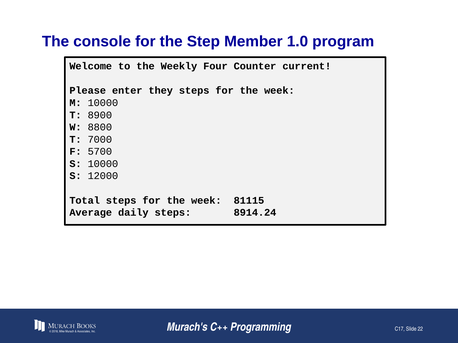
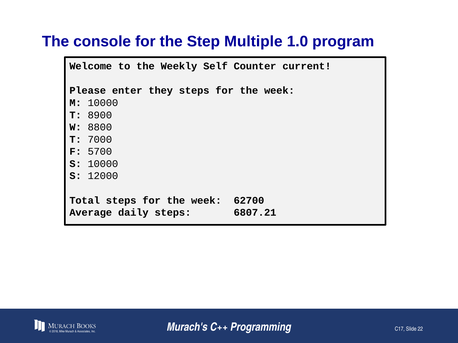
Member: Member -> Multiple (253, 42)
Four: Four -> Self (215, 66)
81115: 81115 -> 62700 (249, 201)
8914.24: 8914.24 -> 6807.21 (255, 213)
